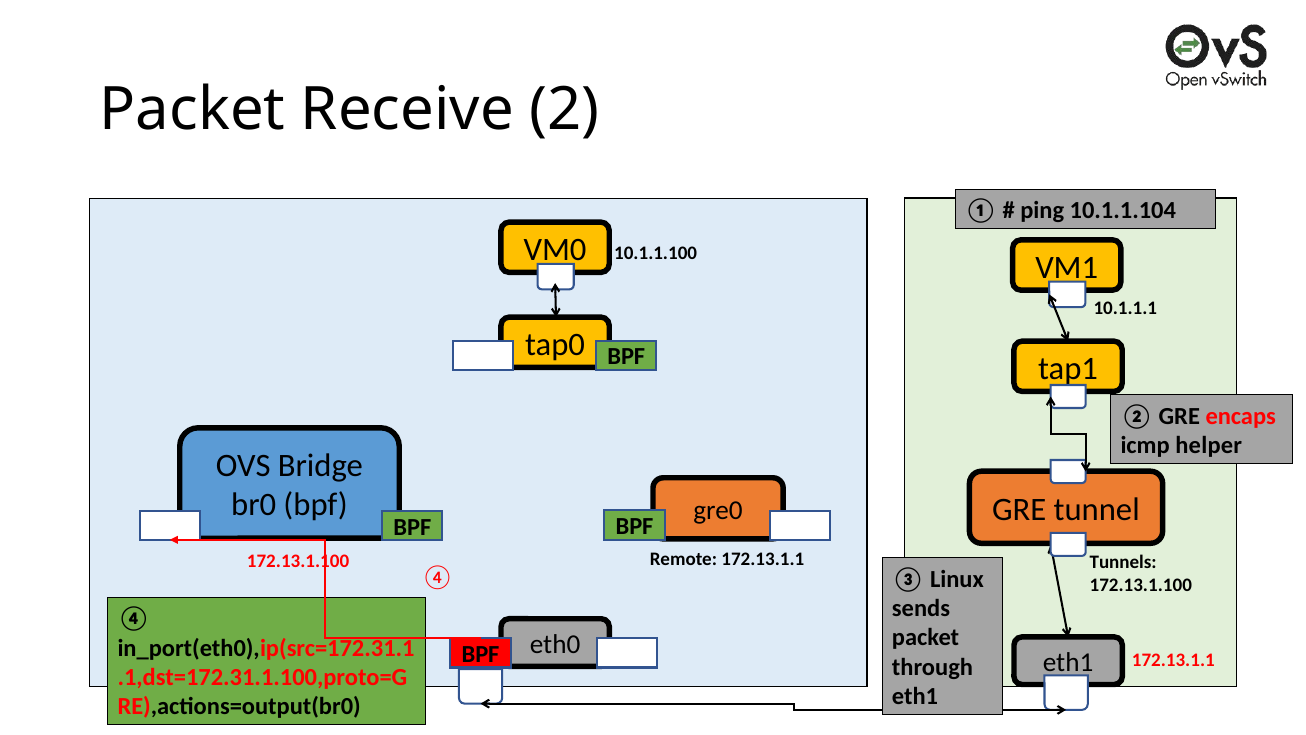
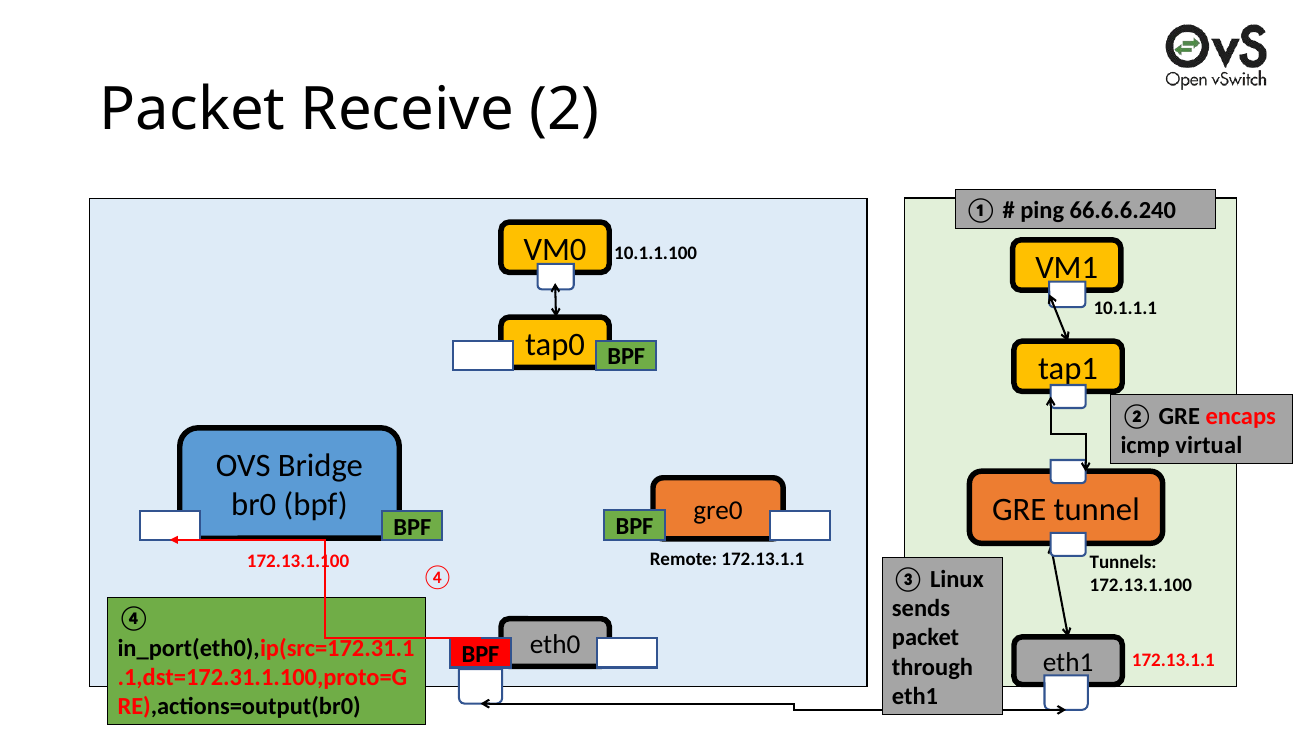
10.1.1.104: 10.1.1.104 -> 66.6.6.240 (1123, 210)
helper: helper -> virtual (1209, 445)
